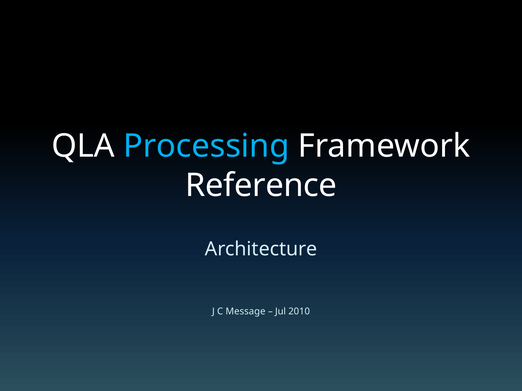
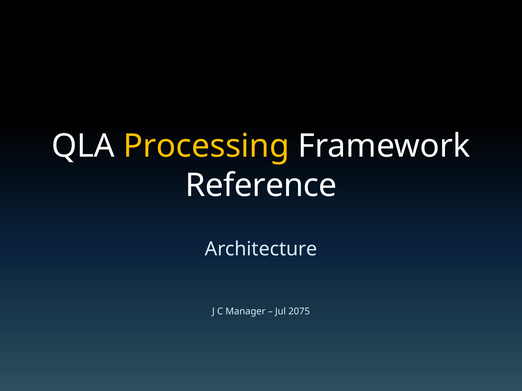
Processing colour: light blue -> yellow (206, 146)
Message: Message -> Manager (246, 312)
2010: 2010 -> 2075 (299, 312)
